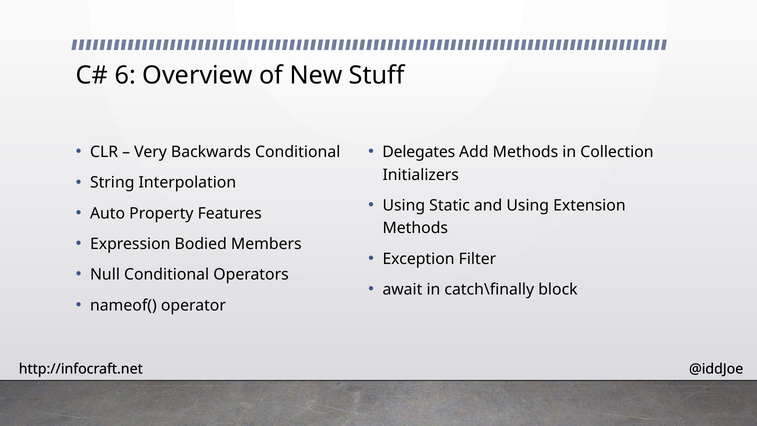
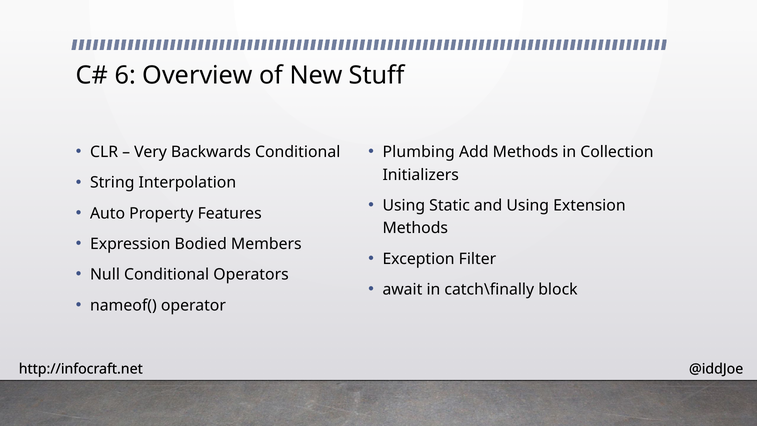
Delegates: Delegates -> Plumbing (419, 152)
